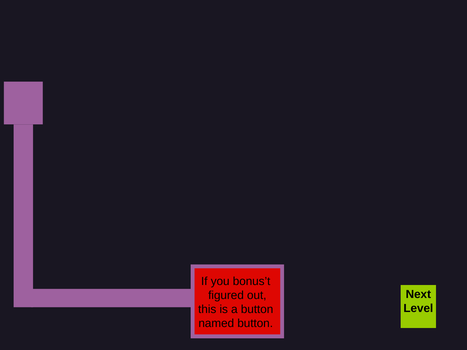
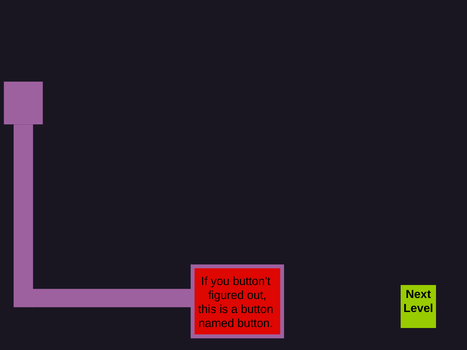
bonus’t: bonus’t -> button’t (252, 281)
